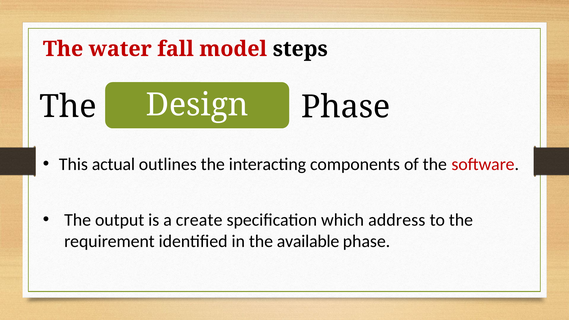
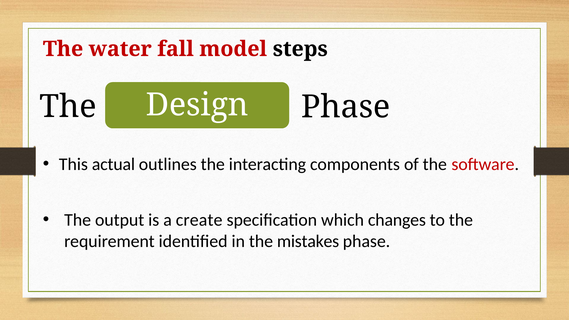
address: address -> changes (397, 220)
available: available -> mistakes (308, 241)
